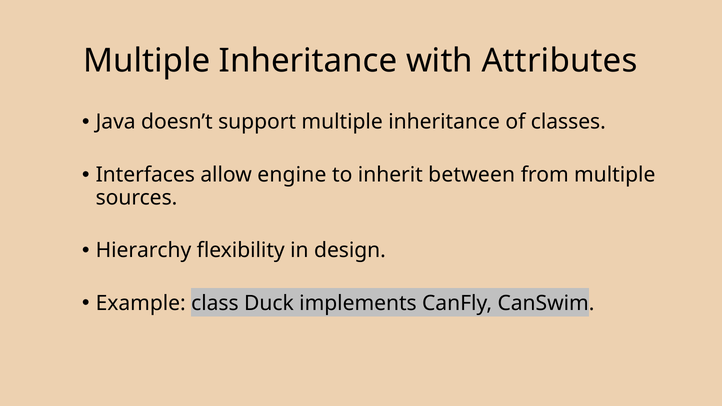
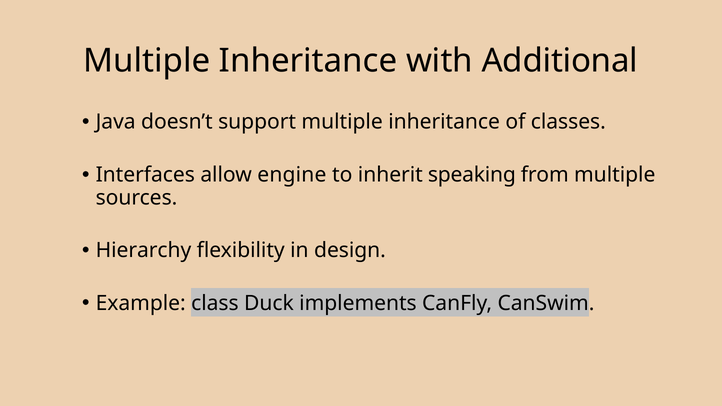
Attributes: Attributes -> Additional (560, 61)
between: between -> speaking (472, 175)
